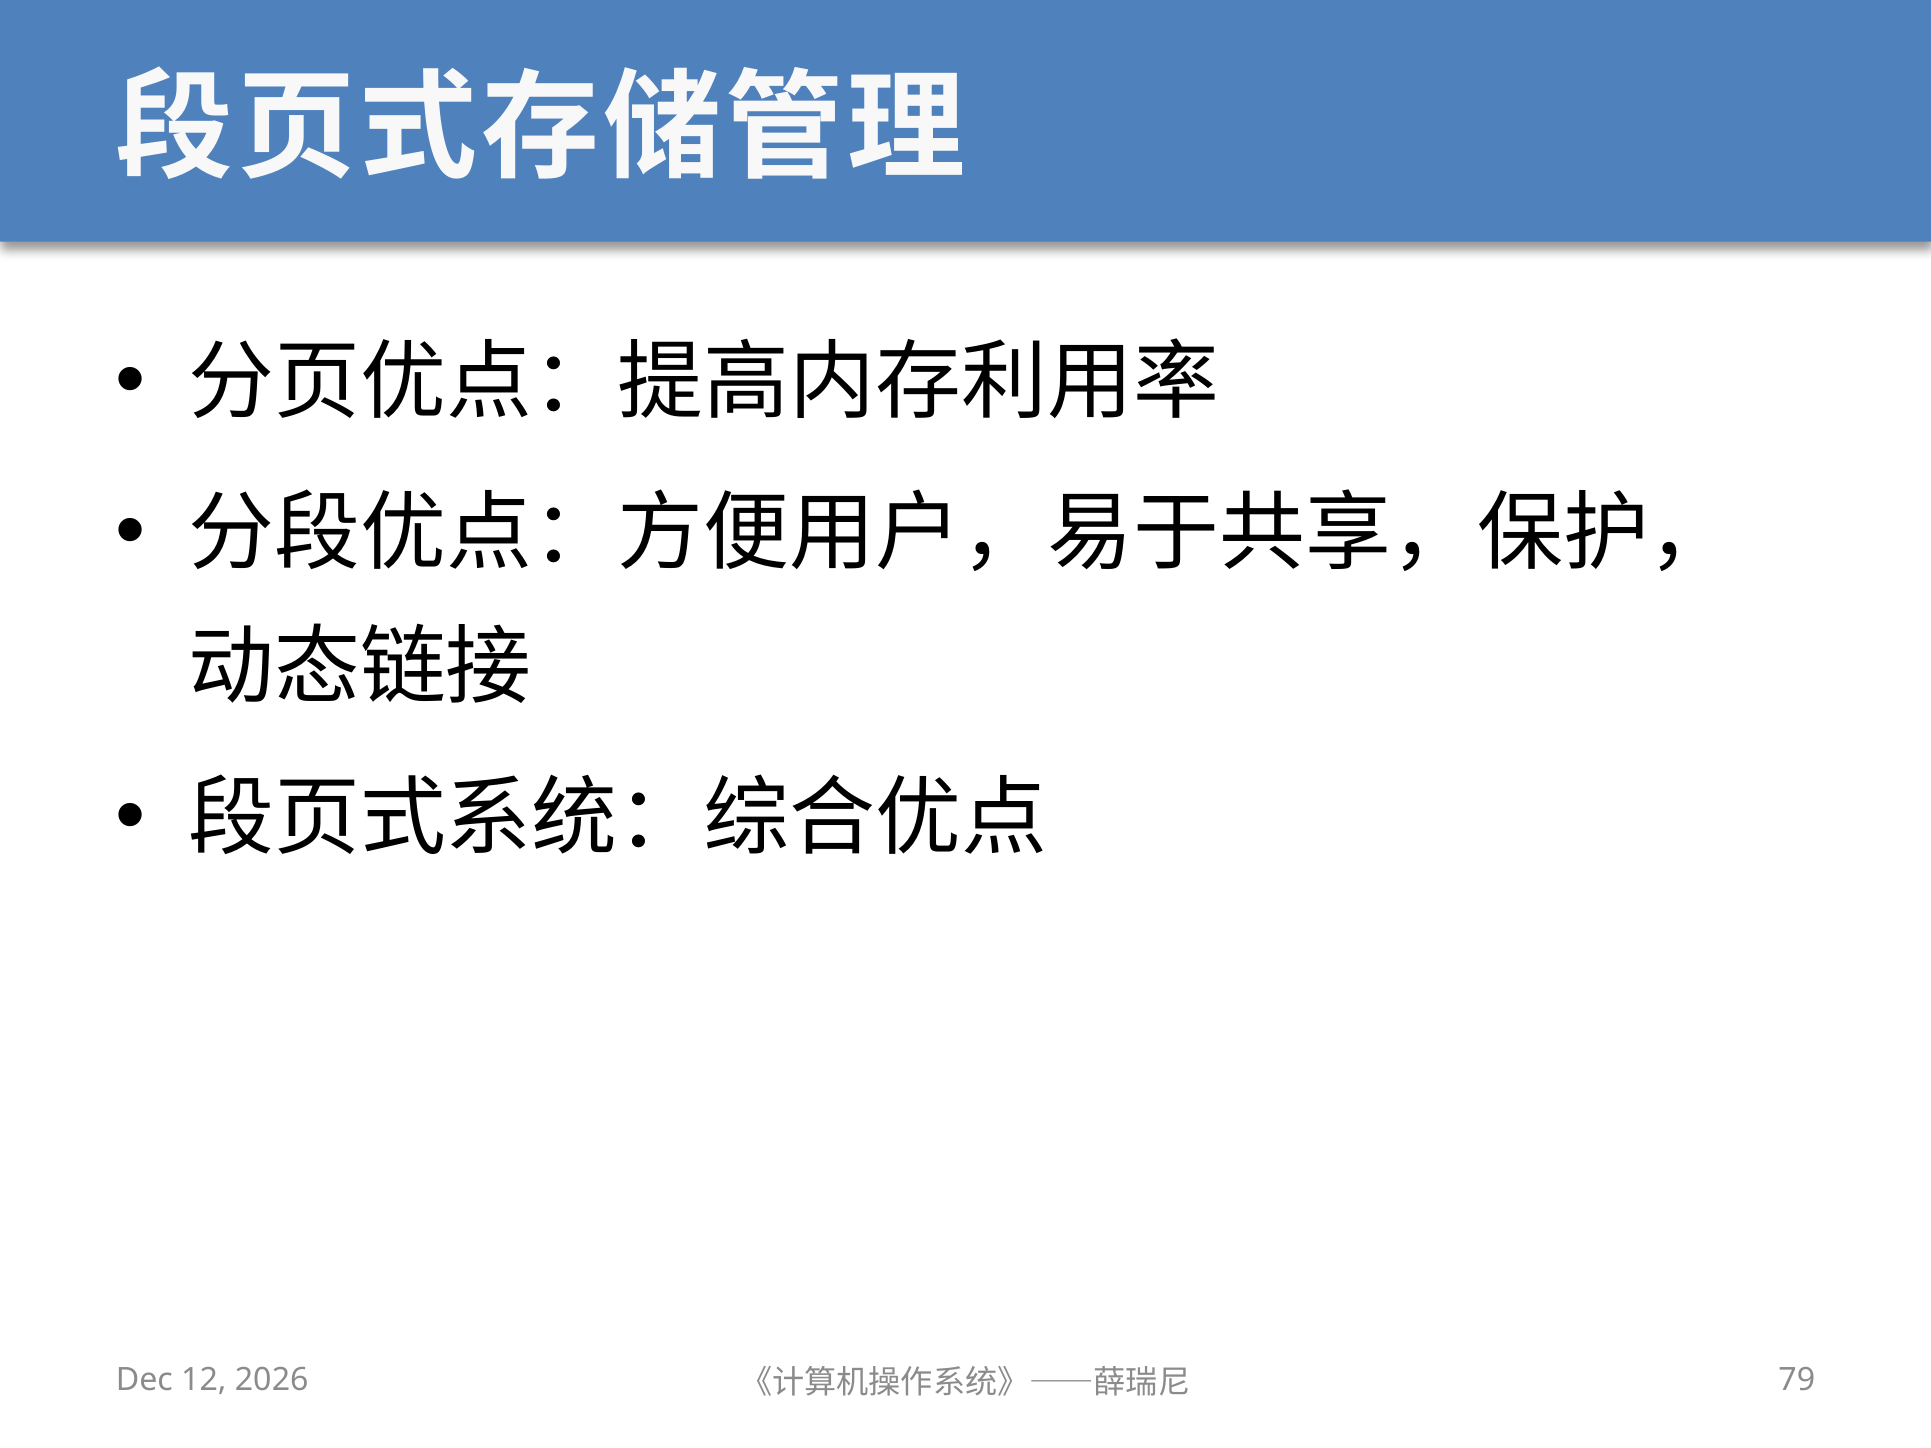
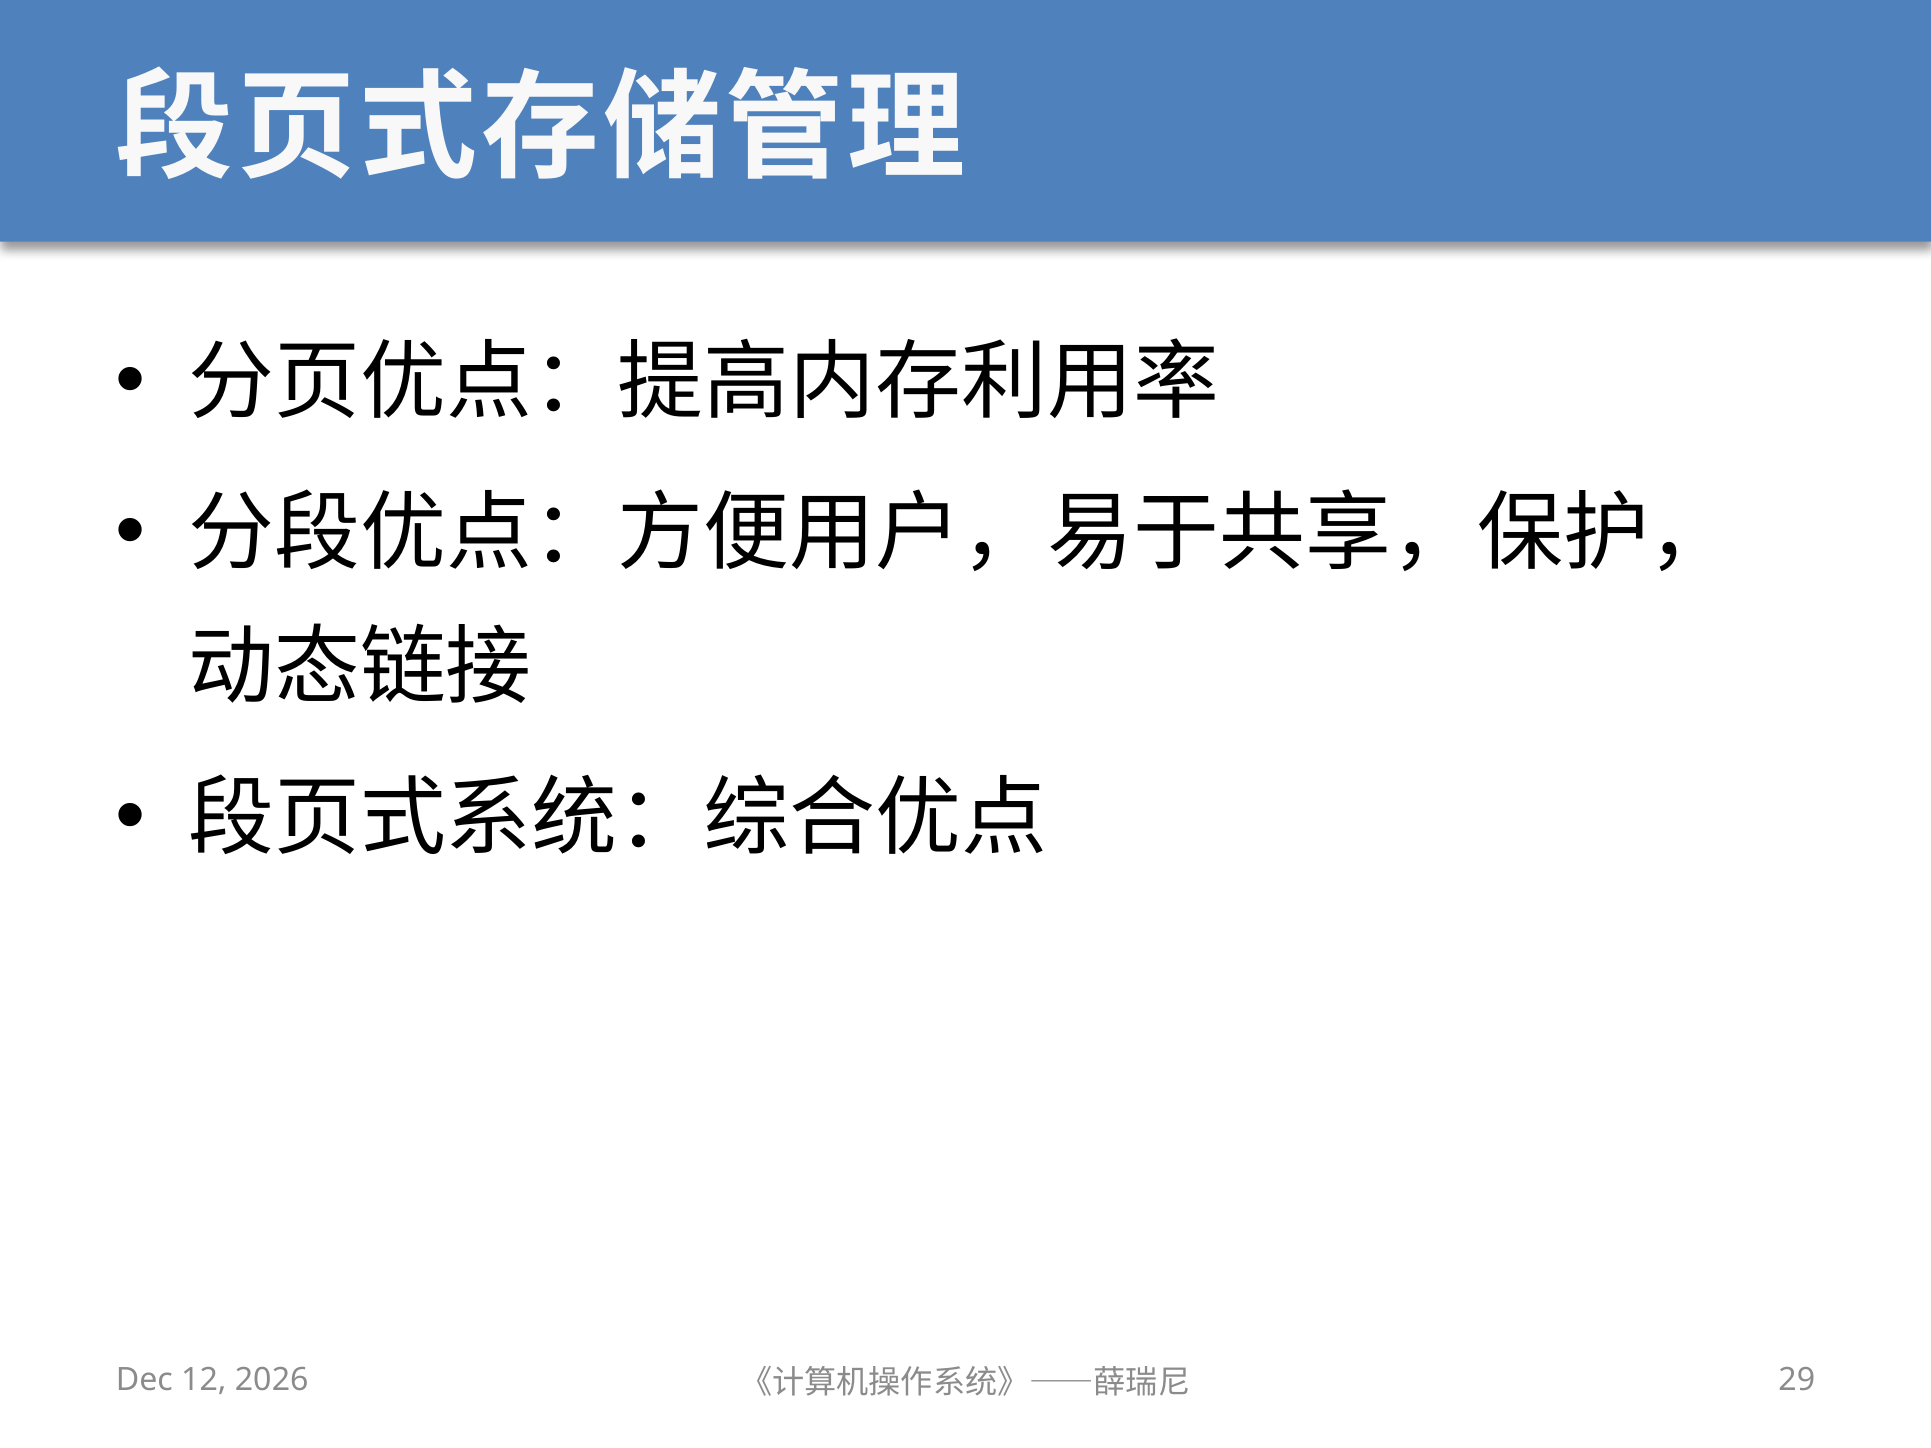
79: 79 -> 29 (1797, 1380)
